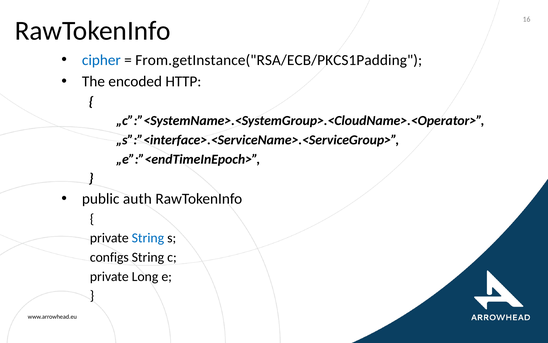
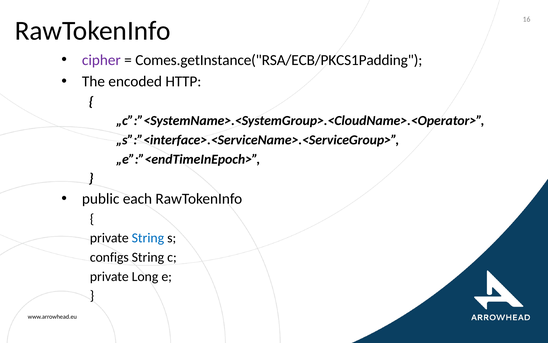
cipher colour: blue -> purple (101, 60)
From.getInstance("RSA/ECB/PKCS1Padding: From.getInstance("RSA/ECB/PKCS1Padding -> Comes.getInstance("RSA/ECB/PKCS1Padding (279, 60)
auth: auth -> each (137, 199)
